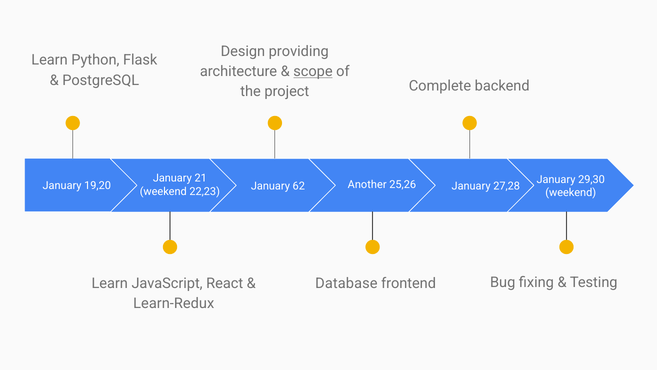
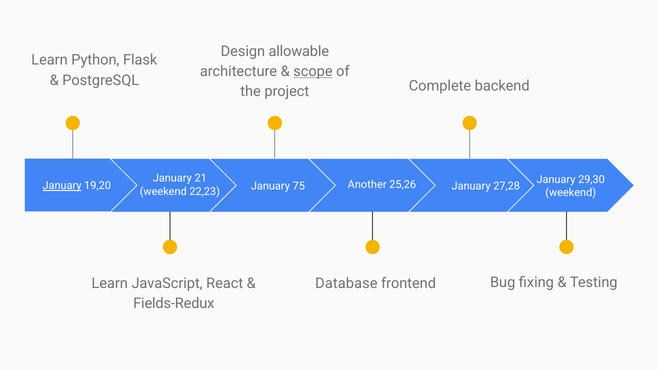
providing: providing -> allowable (299, 51)
January underline: none -> present (62, 186)
62: 62 -> 75 (299, 186)
Learn-Redux: Learn-Redux -> Fields-Redux (174, 303)
